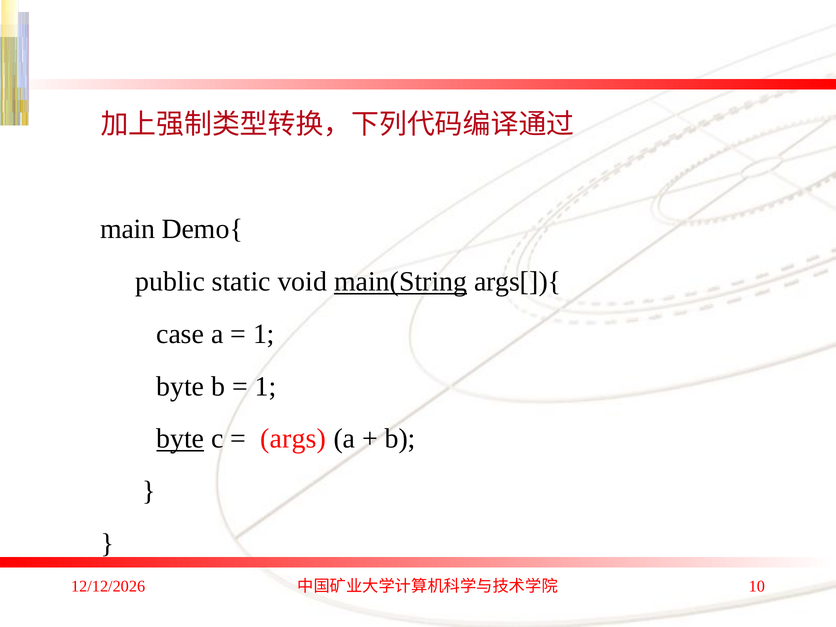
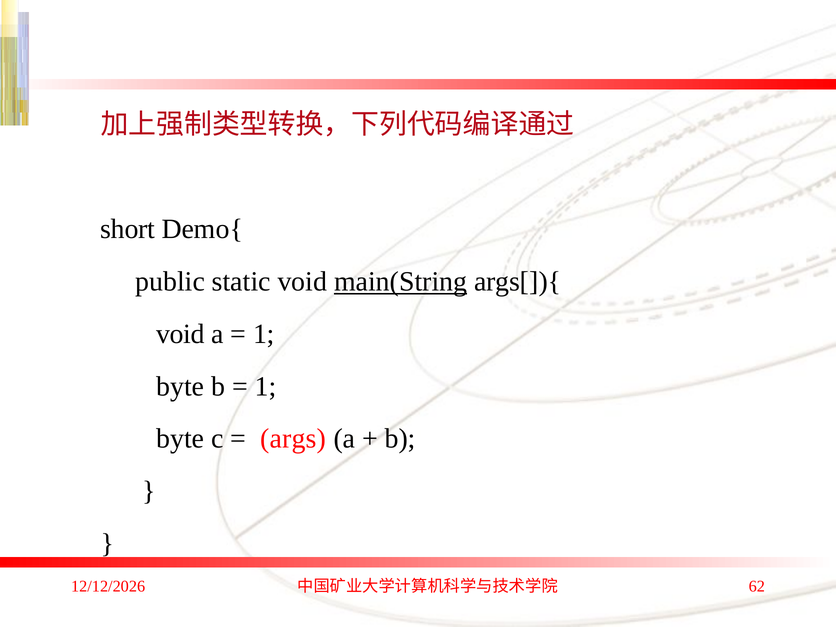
main: main -> short (128, 229)
case: case -> void (180, 334)
byte underline: present -> none (180, 439)
10: 10 -> 62 (757, 586)
